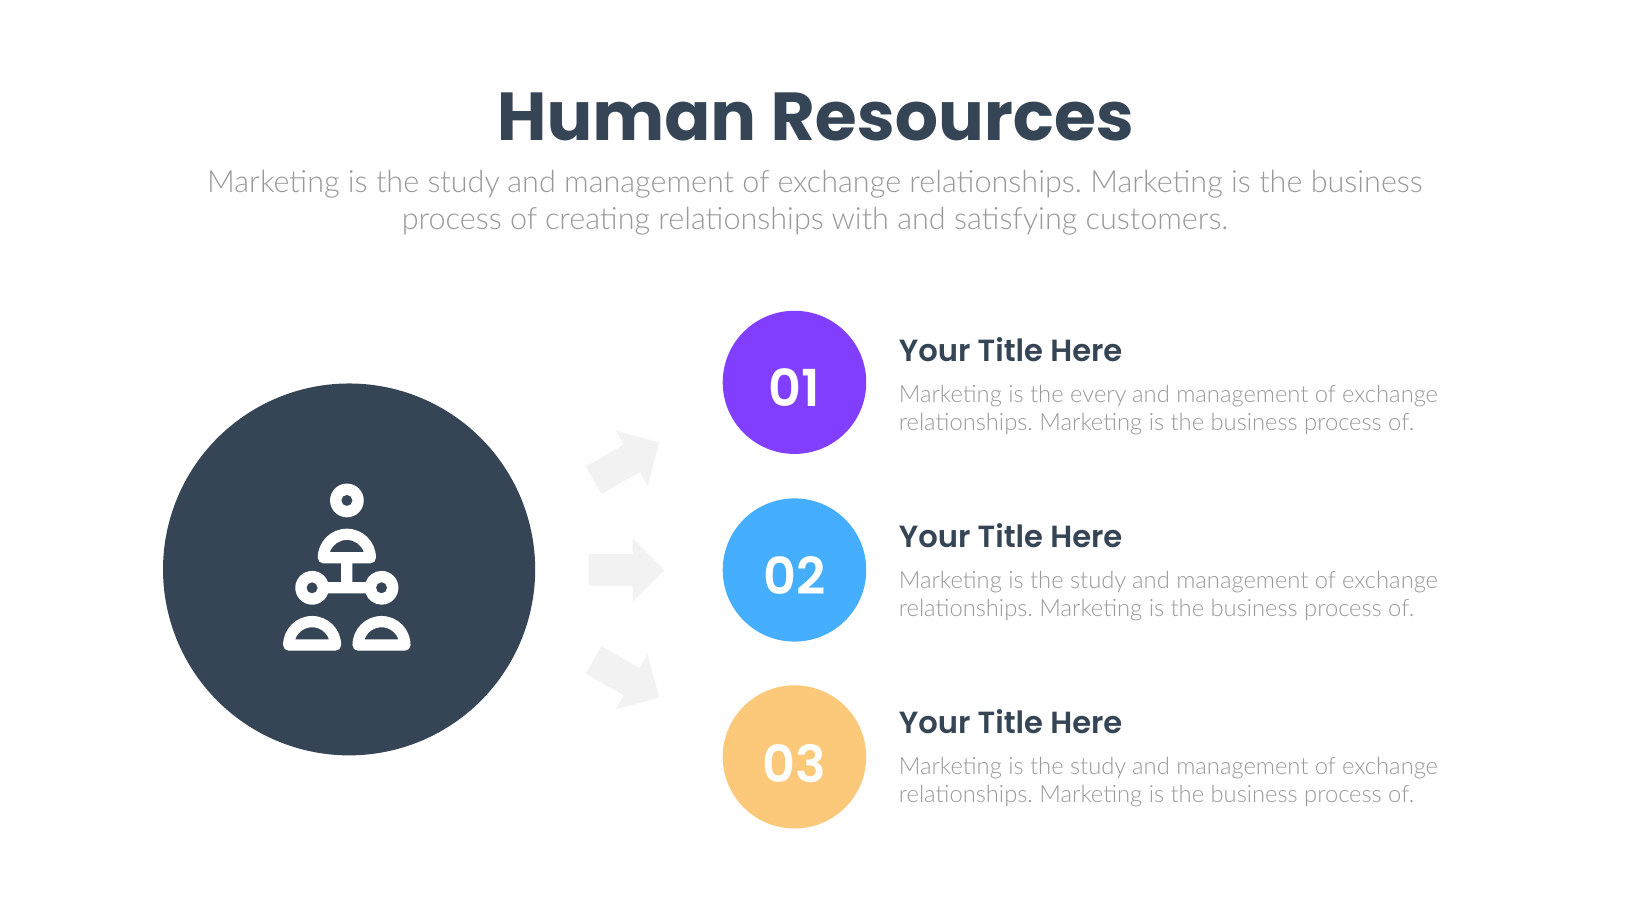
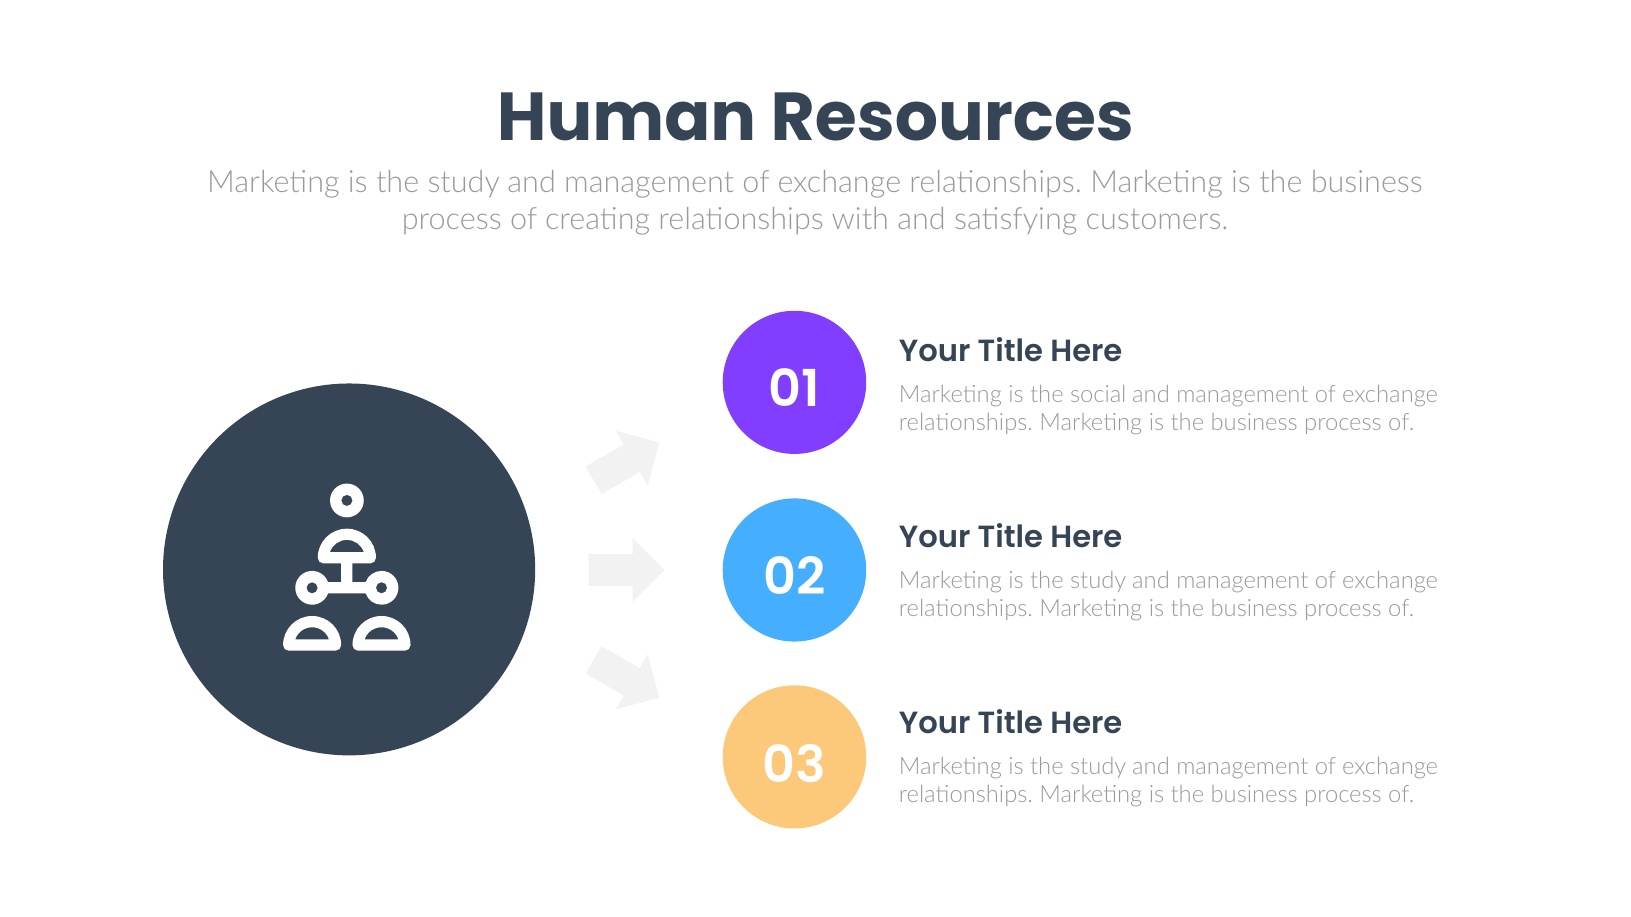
every: every -> social (1098, 395)
